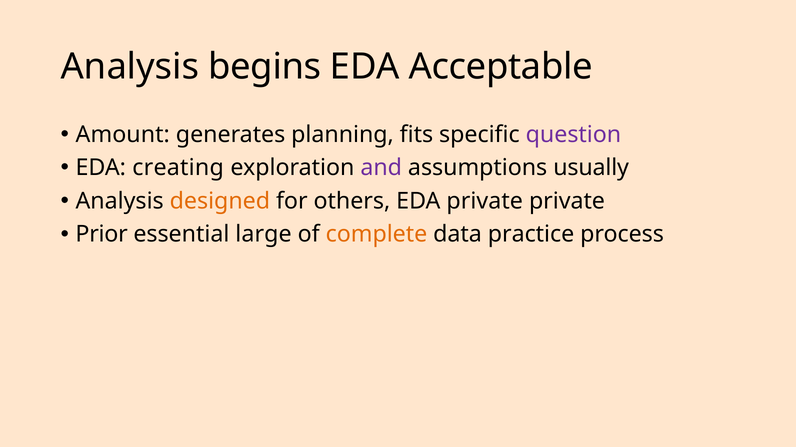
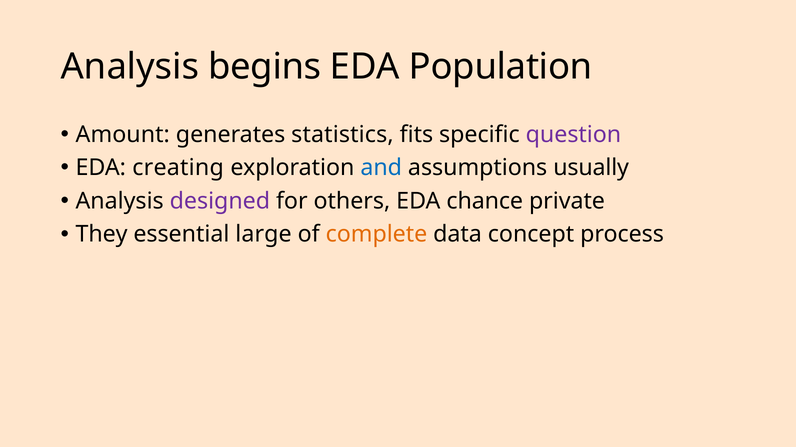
Acceptable: Acceptable -> Population (501, 67)
planning: planning -> statistics (342, 135)
and colour: purple -> blue (381, 168)
designed colour: orange -> purple (220, 201)
EDA private: private -> chance (485, 201)
Prior: Prior -> They (102, 235)
practice: practice -> concept (531, 235)
